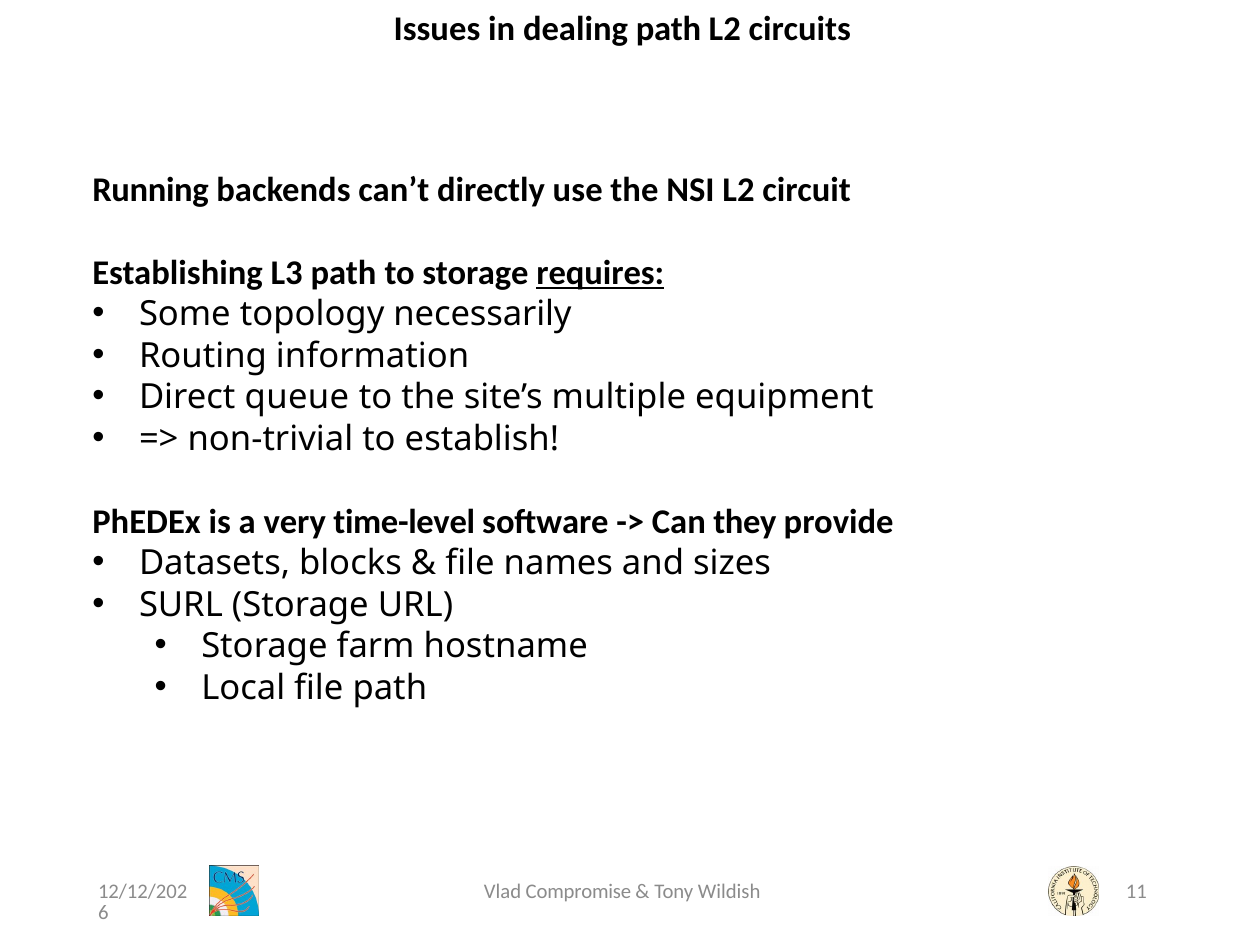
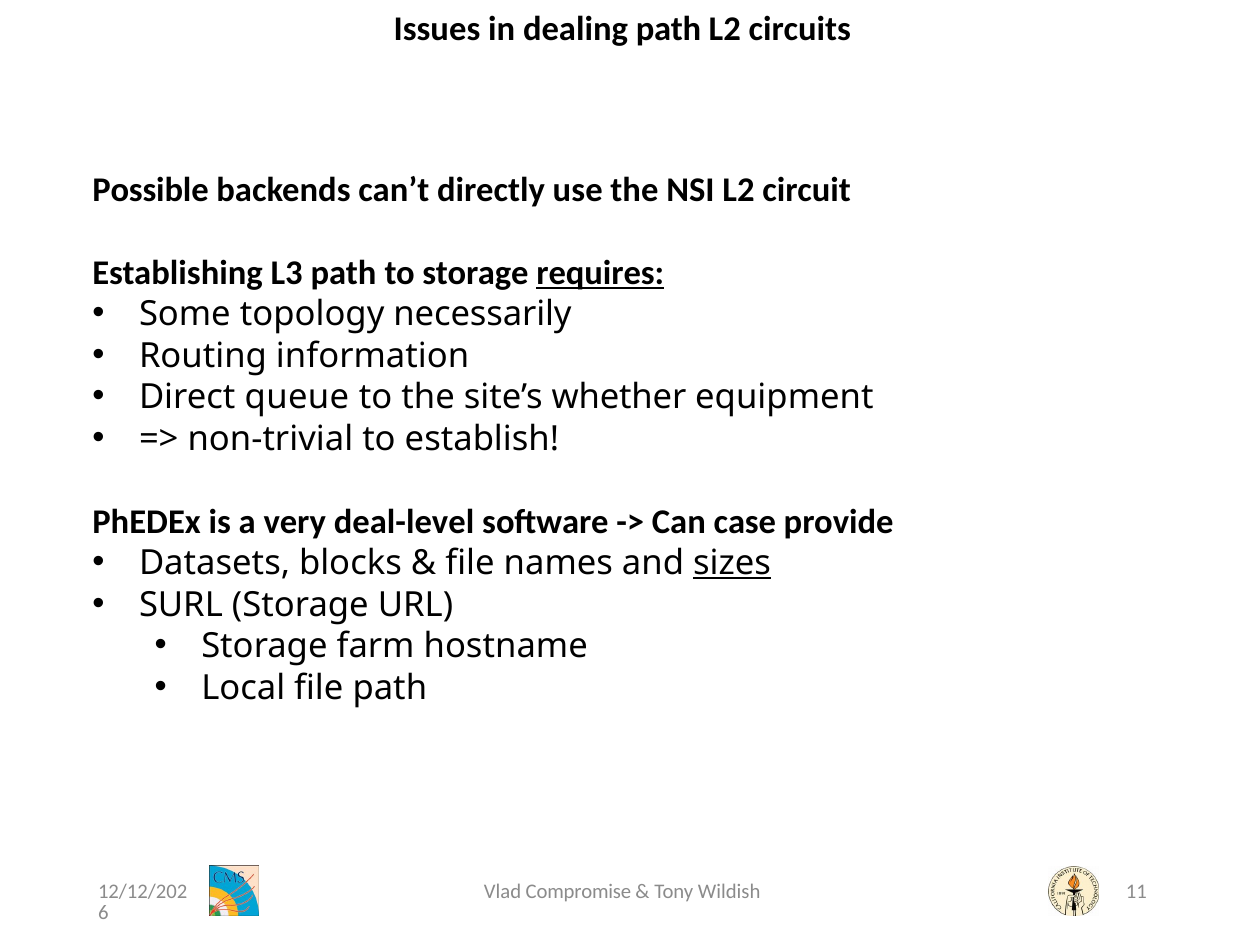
Running: Running -> Possible (150, 190)
multiple: multiple -> whether (619, 397)
time-level: time-level -> deal-level (404, 522)
they: they -> case (745, 522)
sizes underline: none -> present (732, 563)
